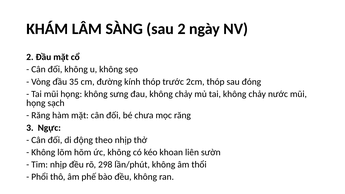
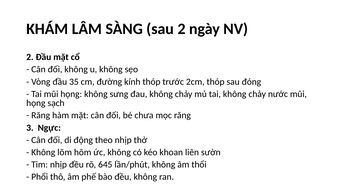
298: 298 -> 645 (105, 165)
